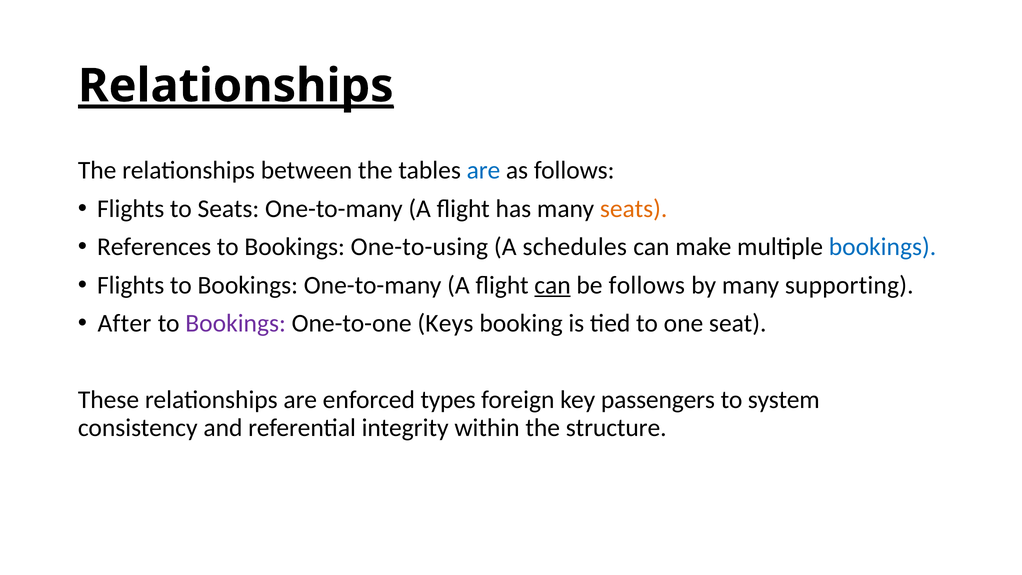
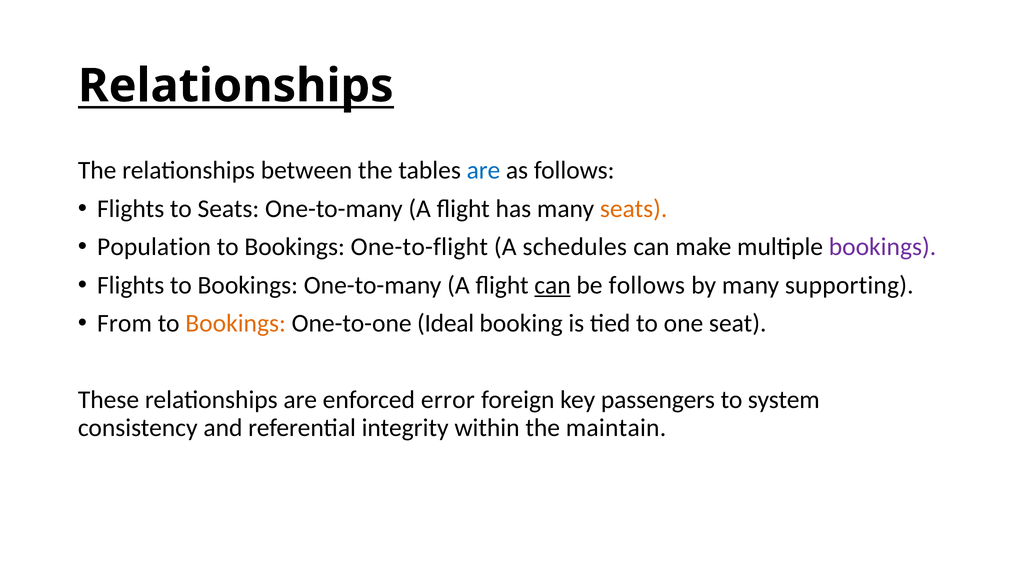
Relationships underline: present -> none (236, 86)
References: References -> Population (154, 247)
One-to-using: One-to-using -> One-to-flight (419, 247)
bookings colour: blue -> purple (882, 247)
After: After -> From (124, 323)
Bookings colour: purple -> orange (236, 323)
Keys: Keys -> Ideal (446, 323)
types: types -> error (448, 400)
structure: structure -> maintain (616, 428)
